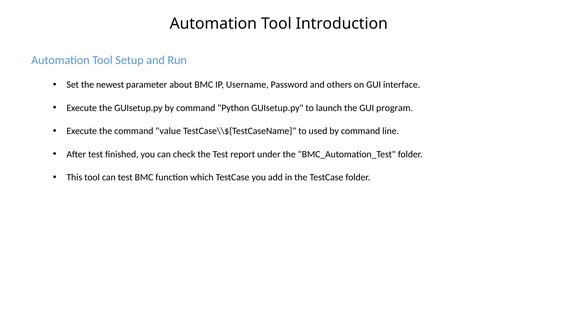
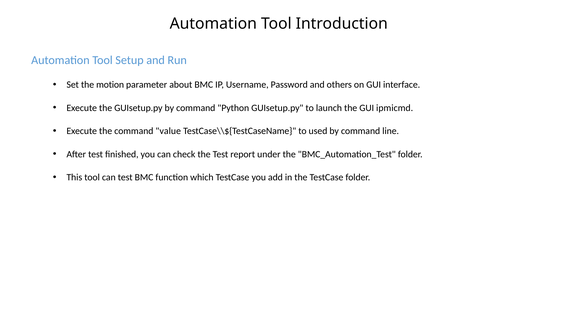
newest: newest -> motion (110, 85)
program: program -> ipmicmd (395, 108)
